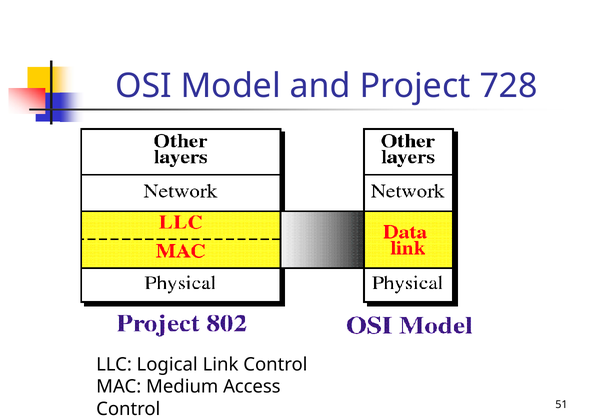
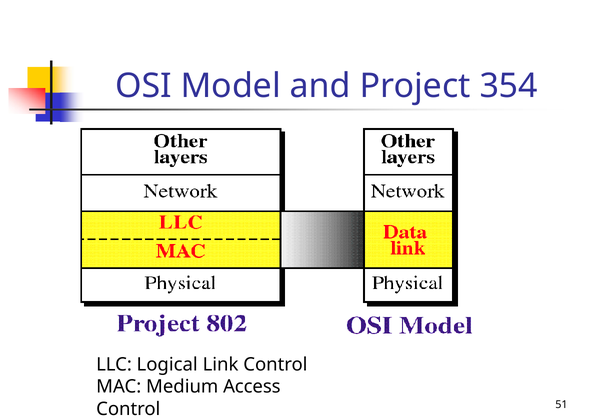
728: 728 -> 354 (509, 86)
